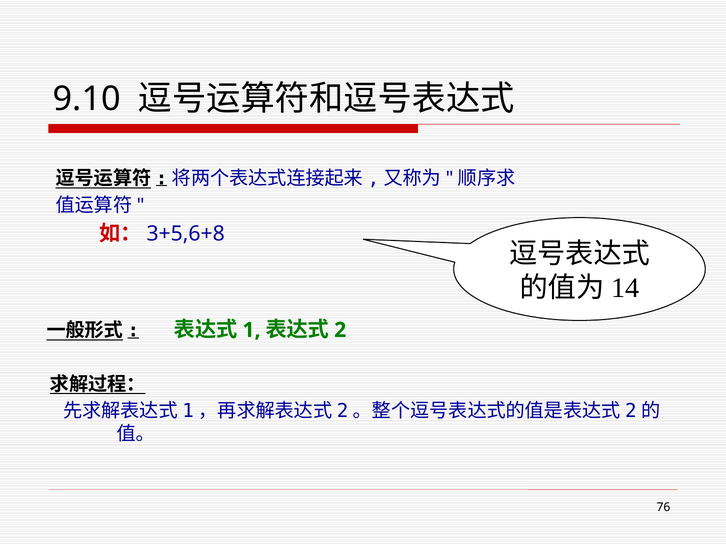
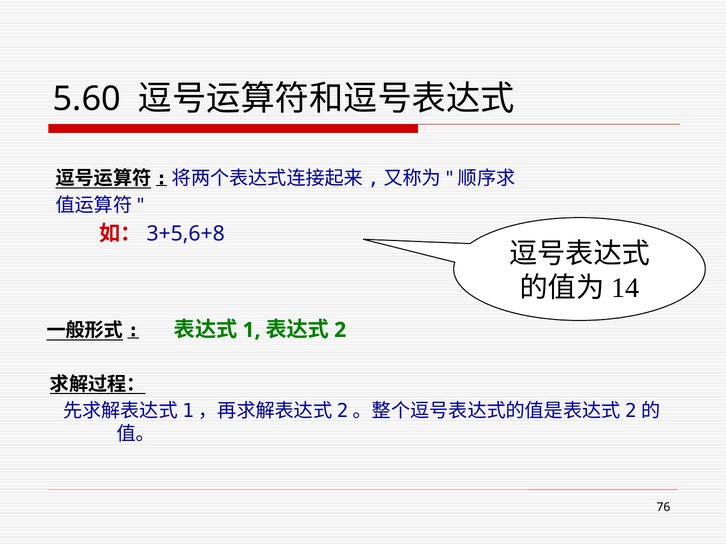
9.10: 9.10 -> 5.60 (87, 99)
